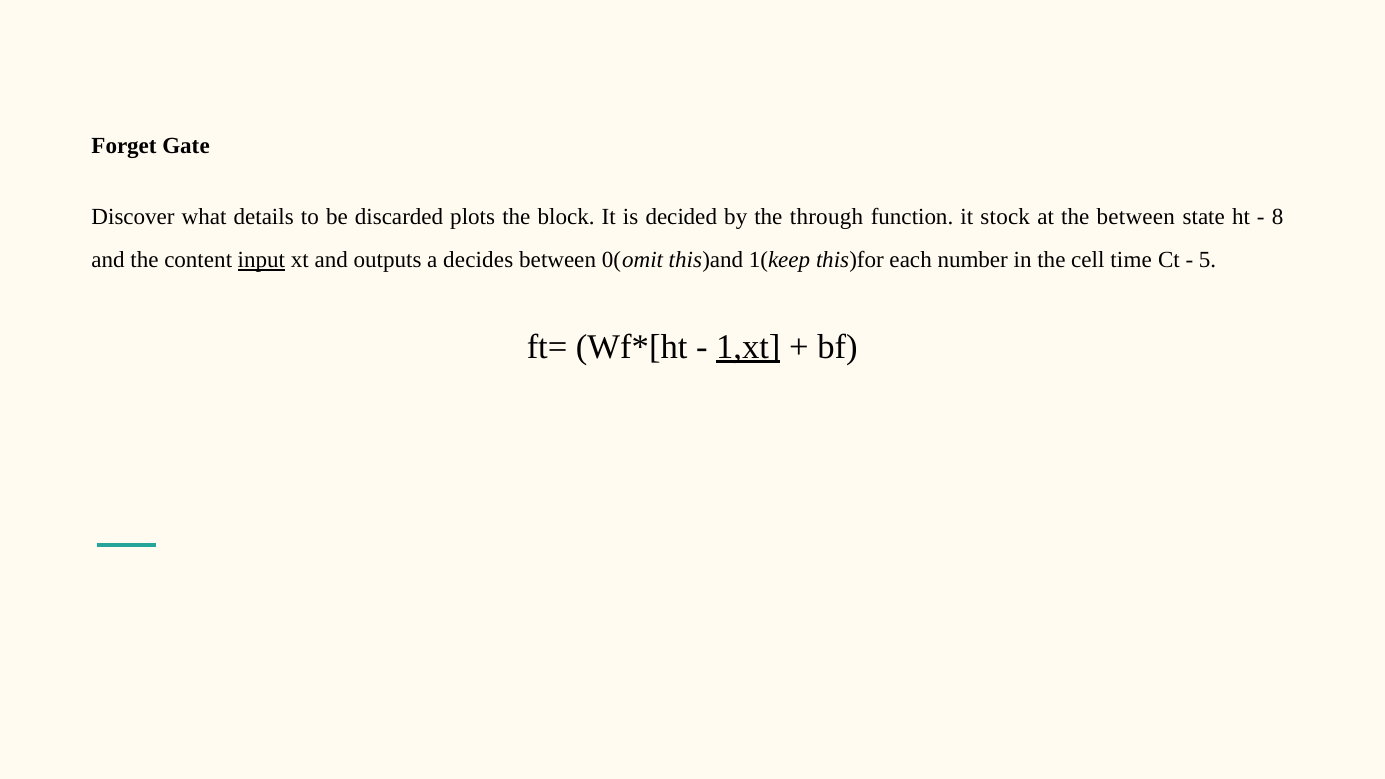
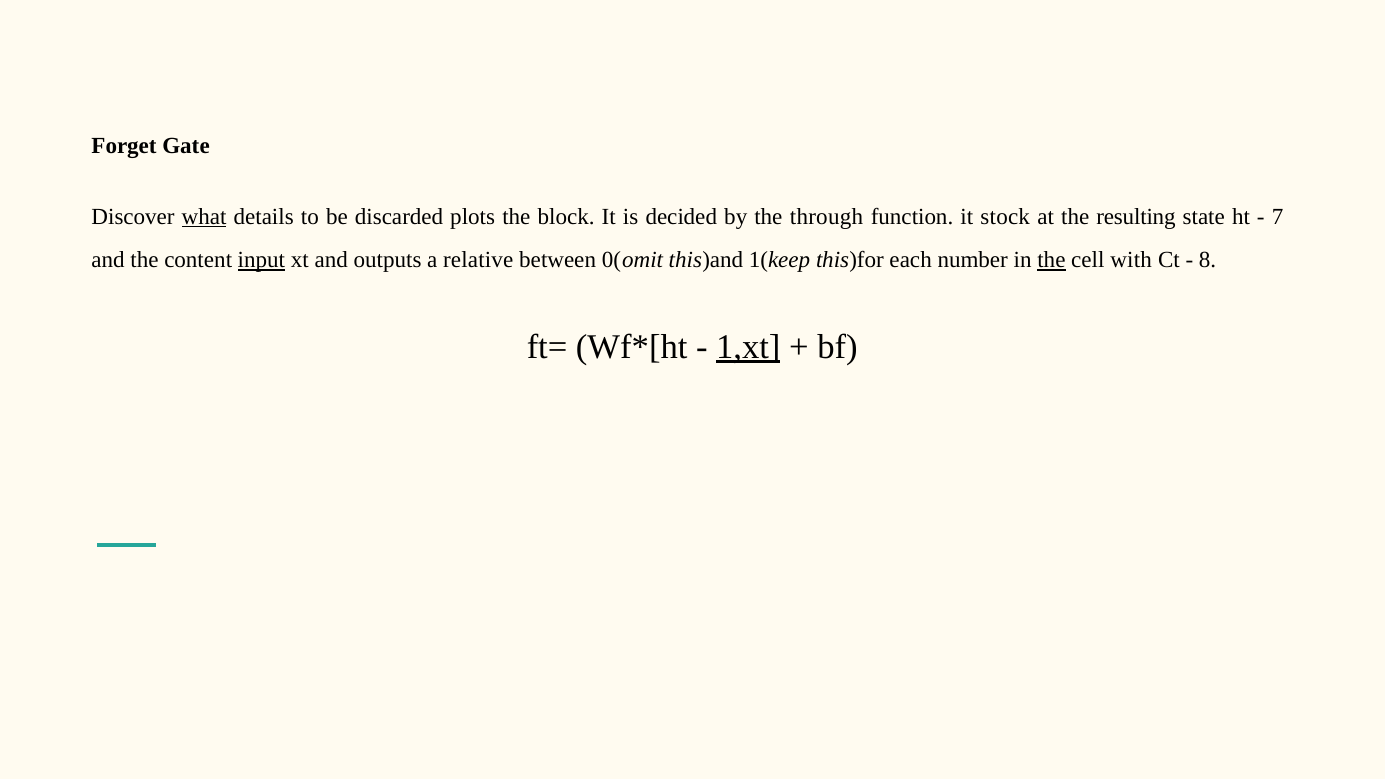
what underline: none -> present (204, 216)
the between: between -> resulting (1136, 216)
8: 8 -> 7 (1278, 216)
decides: decides -> relative (478, 260)
the underline: none -> present (1051, 260)
time: time -> with (1131, 260)
5: 5 -> 8 (1208, 260)
